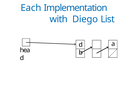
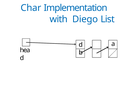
Each: Each -> Char (31, 8)
